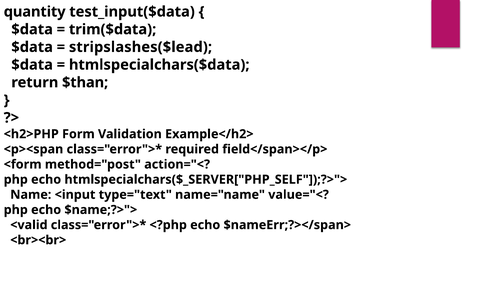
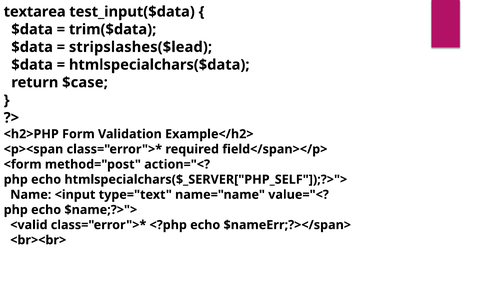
quantity: quantity -> textarea (35, 12)
$than: $than -> $case (85, 82)
